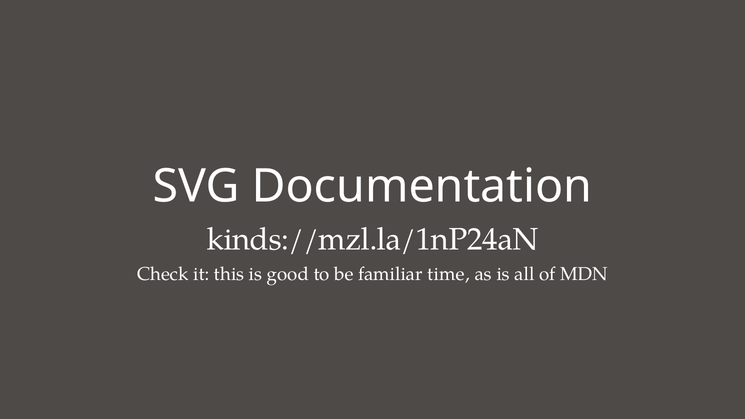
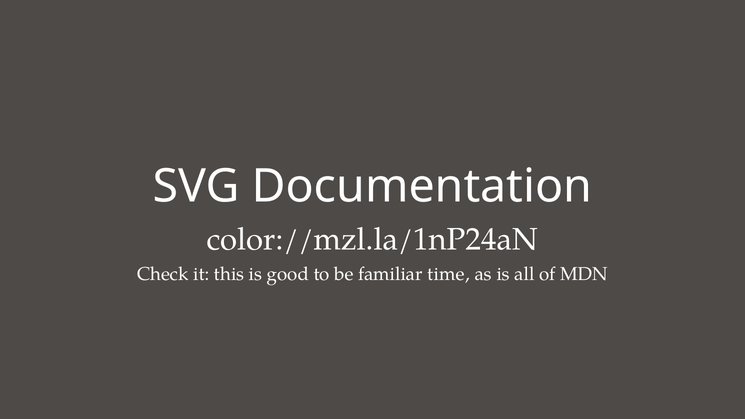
kinds://mzl.la/1nP24aN: kinds://mzl.la/1nP24aN -> color://mzl.la/1nP24aN (372, 239)
